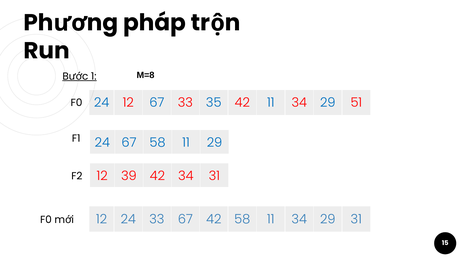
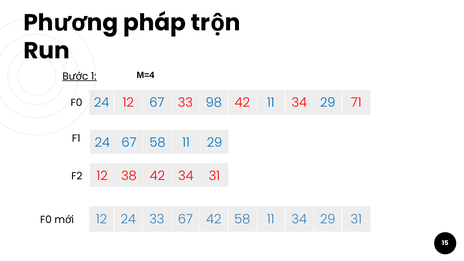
M=8: M=8 -> M=4 (145, 75)
35: 35 -> 98 (214, 103)
51: 51 -> 71 (356, 103)
39: 39 -> 38 (129, 176)
